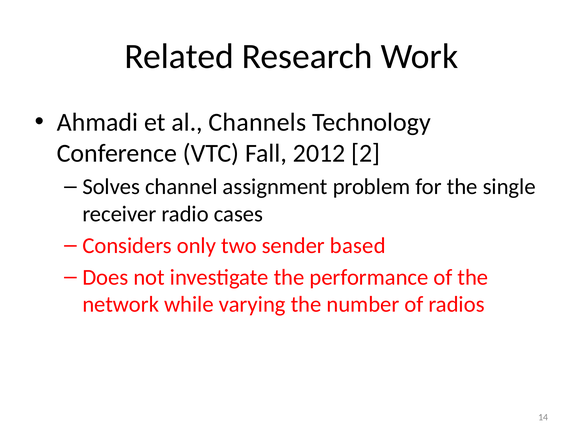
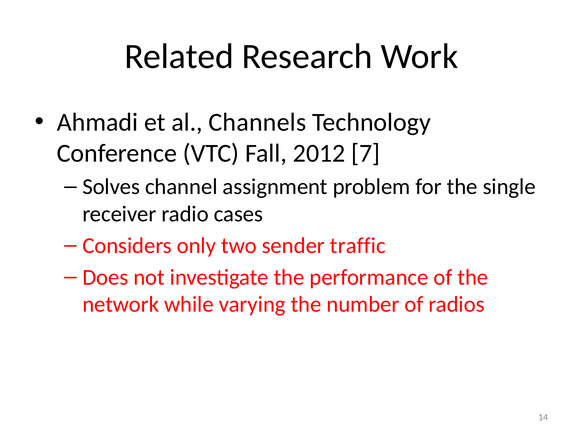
2: 2 -> 7 (366, 153)
based: based -> traffic (358, 246)
